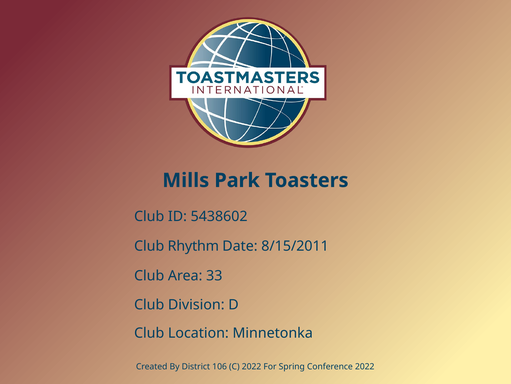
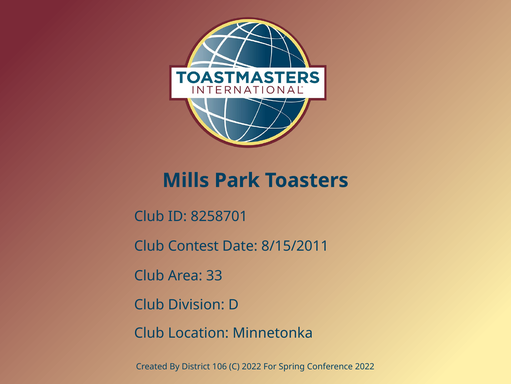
5438602: 5438602 -> 8258701 (219, 216)
Rhythm: Rhythm -> Contest (193, 246)
